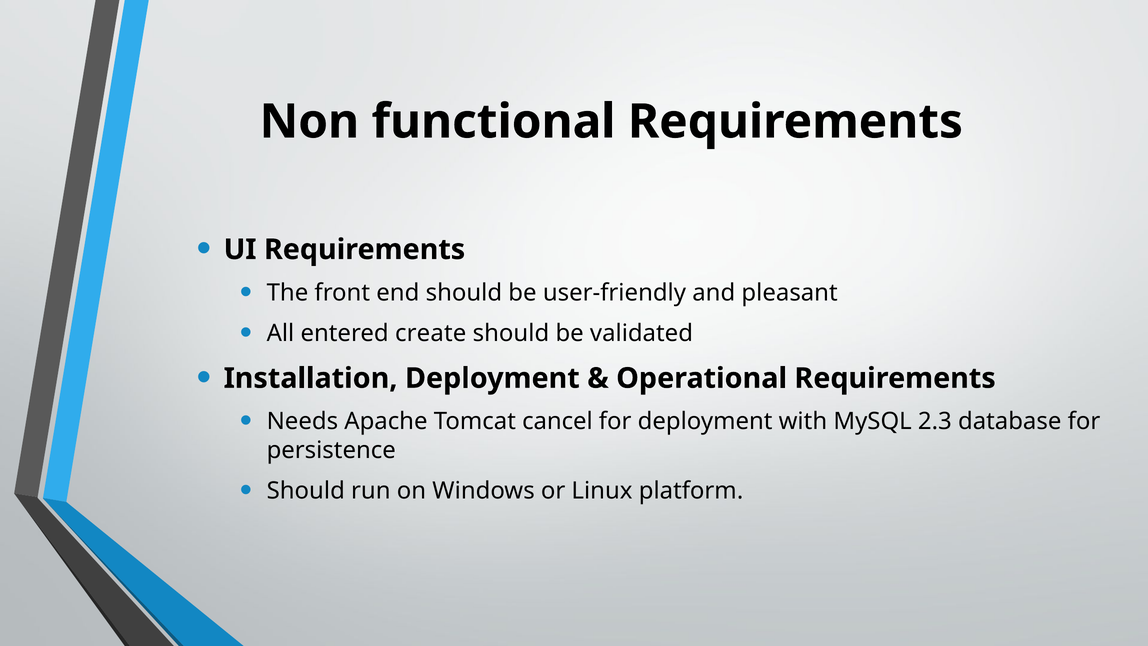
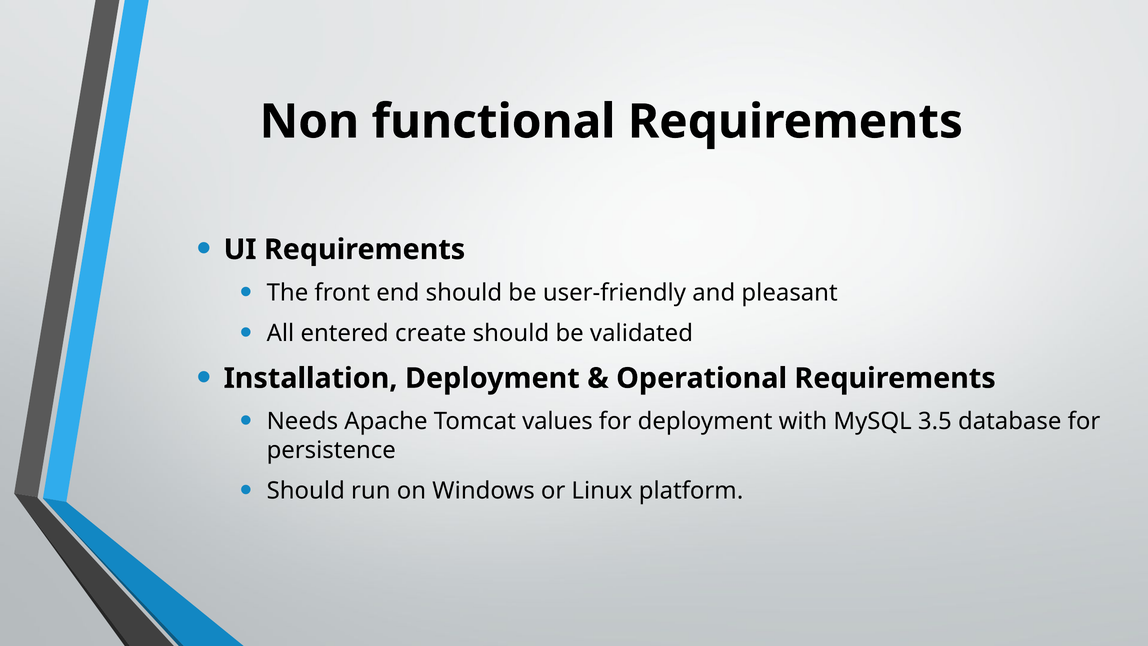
cancel: cancel -> values (557, 421)
2.3: 2.3 -> 3.5 (935, 421)
